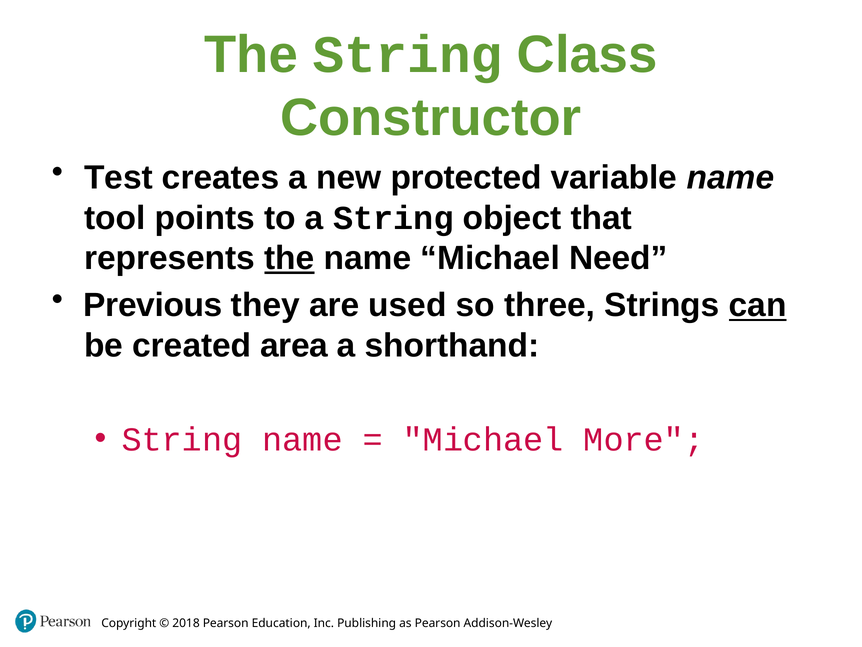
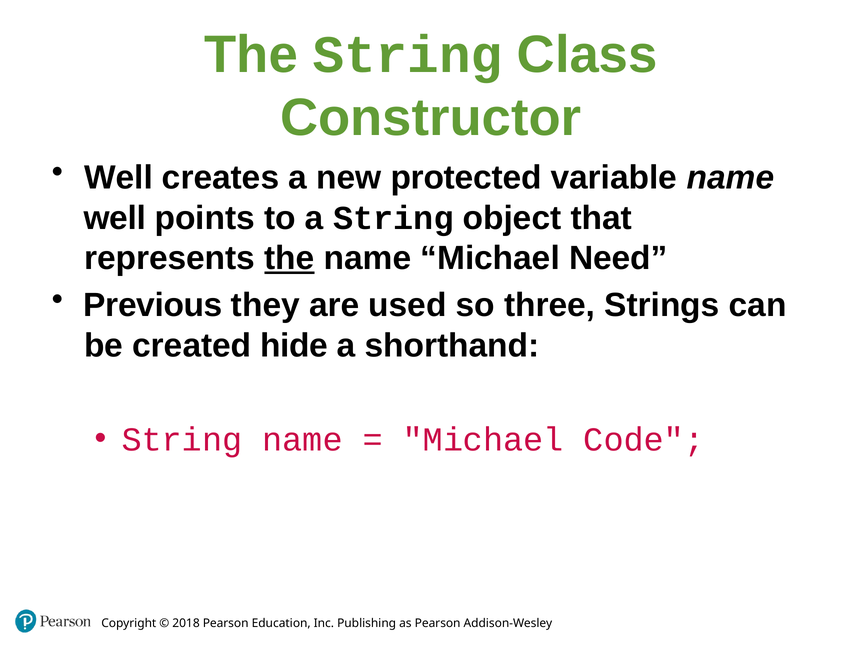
Test: Test -> Well (118, 178)
tool: tool -> well (115, 218)
can underline: present -> none (758, 305)
area: area -> hide (294, 345)
More: More -> Code (644, 439)
